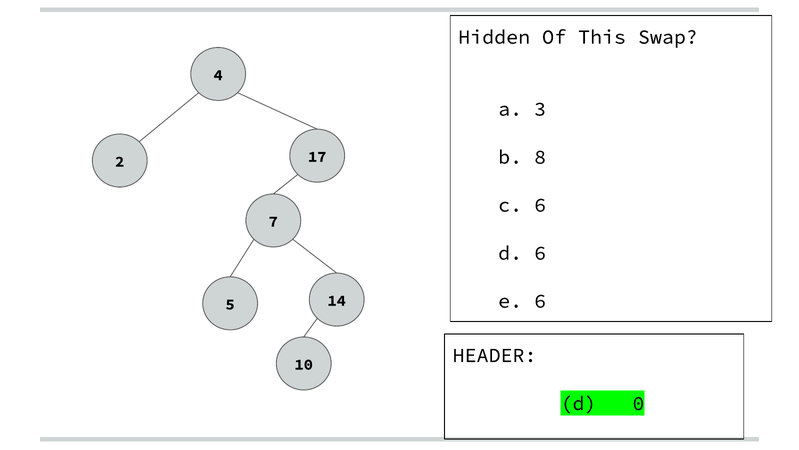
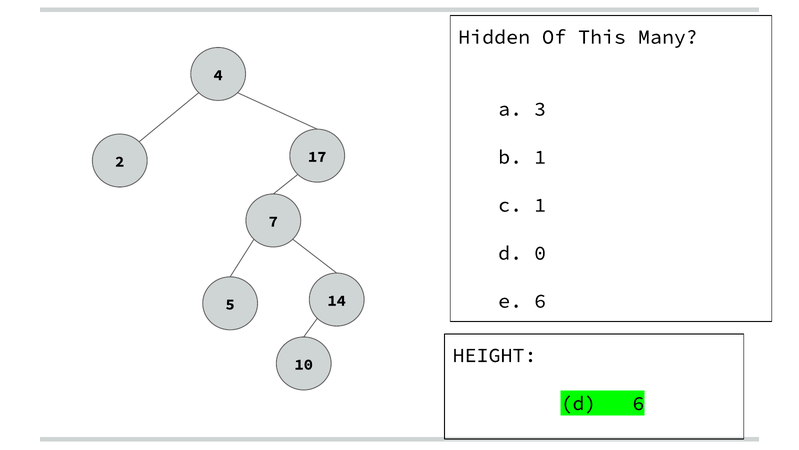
Swap: Swap -> Many (668, 37)
b 8: 8 -> 1 (540, 157)
c 6: 6 -> 1 (540, 205)
d 6: 6 -> 0 (540, 253)
HEADER: HEADER -> HEIGHT (495, 355)
d 0: 0 -> 6 (638, 403)
